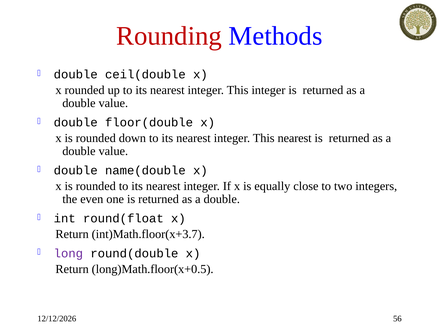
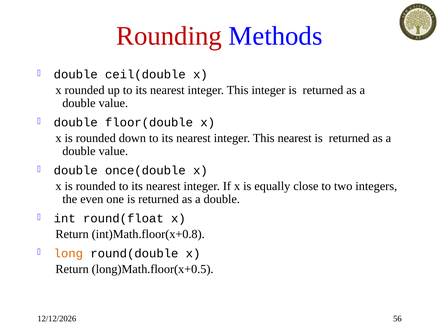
name(double: name(double -> once(double (145, 171)
int)Math.floor(x+3.7: int)Math.floor(x+3.7 -> int)Math.floor(x+0.8 (148, 234)
long colour: purple -> orange (68, 254)
